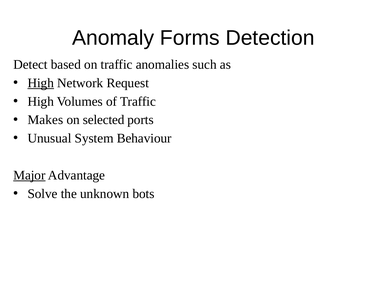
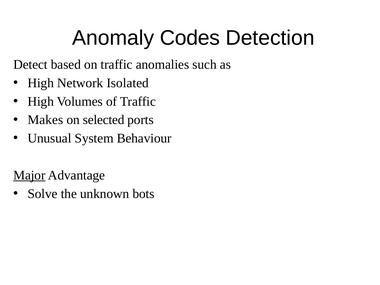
Forms: Forms -> Codes (190, 38)
High underline: present -> none (41, 83)
Request: Request -> Isolated (128, 83)
